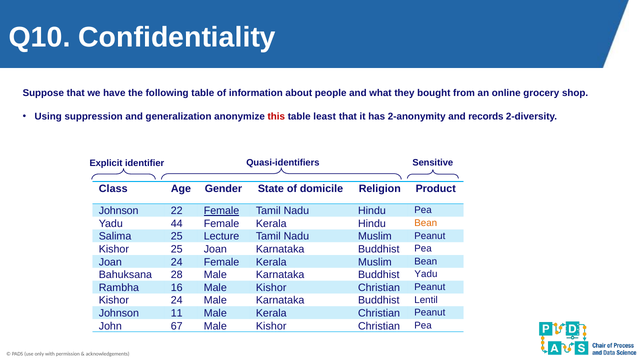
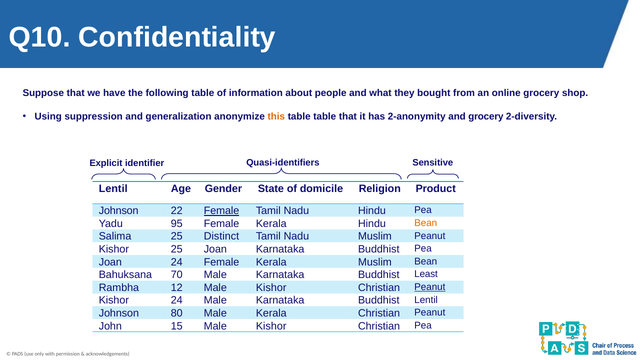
this colour: red -> orange (276, 116)
table least: least -> table (325, 116)
and records: records -> grocery (486, 116)
Class: Class -> Lentil (113, 189)
44: 44 -> 95 (177, 224)
Lecture: Lecture -> Distinct (221, 236)
28: 28 -> 70 (177, 275)
Buddhist Yadu: Yadu -> Least (426, 274)
16: 16 -> 12 (177, 288)
Peanut underline: none -> present (430, 287)
11: 11 -> 80 (177, 313)
67: 67 -> 15 (177, 326)
